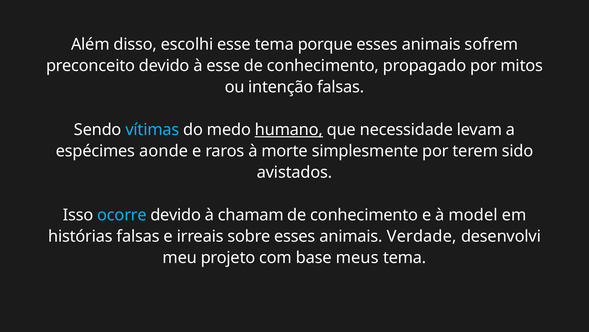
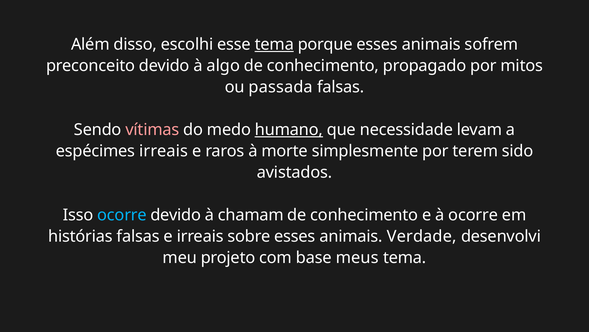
tema underline: none -> present (274, 44)
à esse: esse -> algo (223, 66)
intenção: intenção -> passada (281, 87)
vítimas colour: light blue -> pink (152, 130)
espécimes aonde: aonde -> irreais (164, 151)
à model: model -> ocorre (473, 215)
